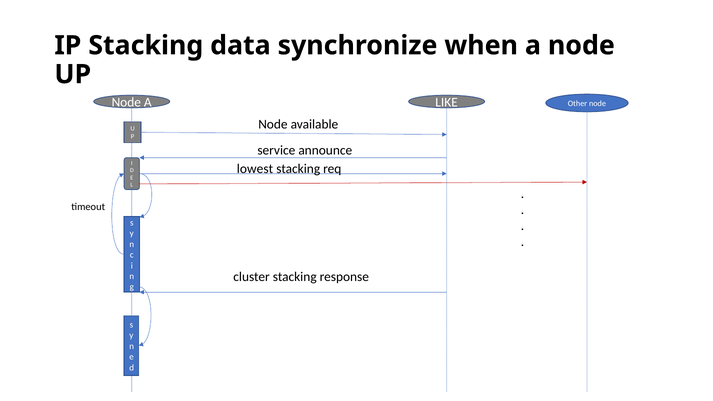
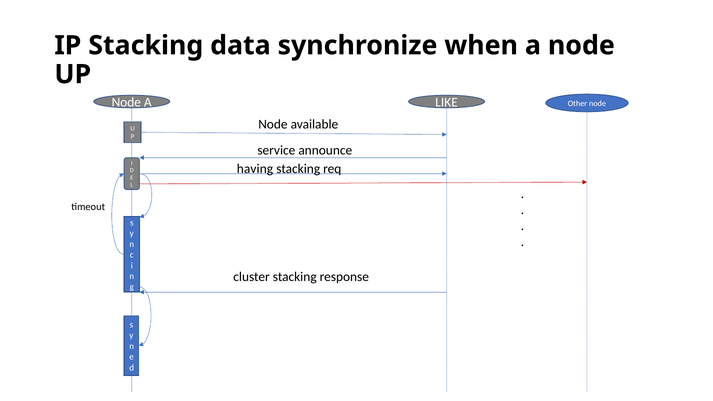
lowest: lowest -> having (255, 169)
